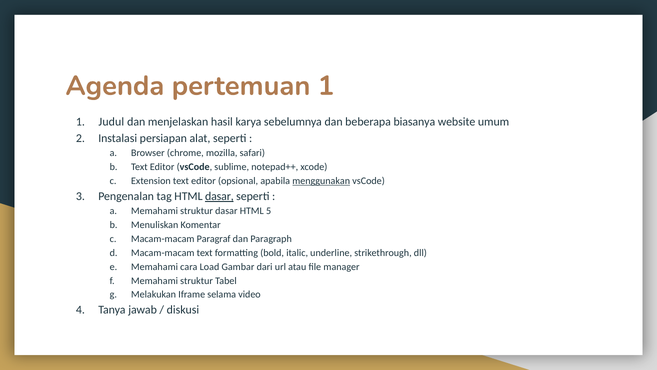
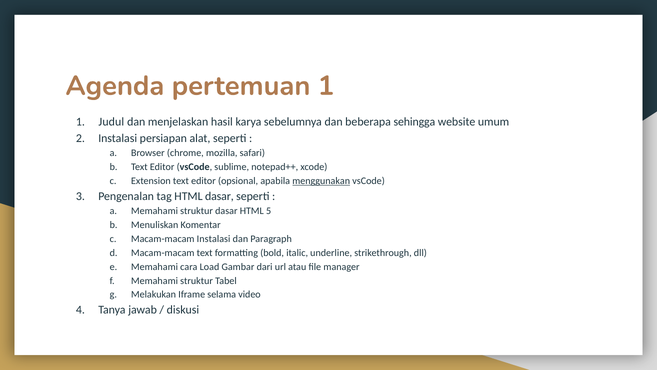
biasanya: biasanya -> sehingga (414, 122)
dasar underline: present -> none (219, 196)
Macam-macam Paragraf: Paragraf -> Instalasi (214, 239)
